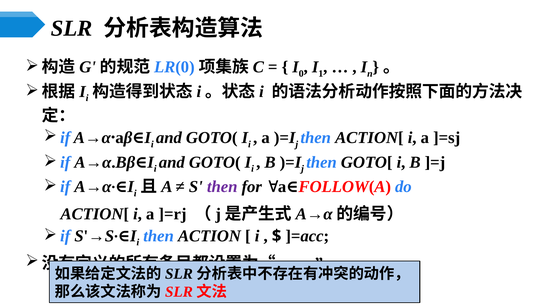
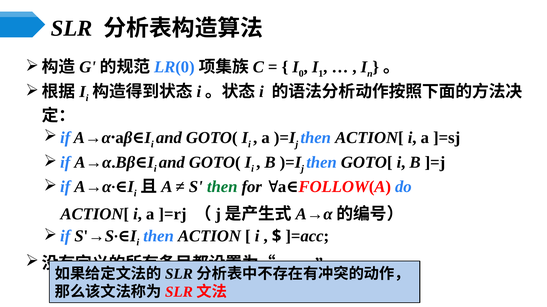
then colour: purple -> green (222, 187)
